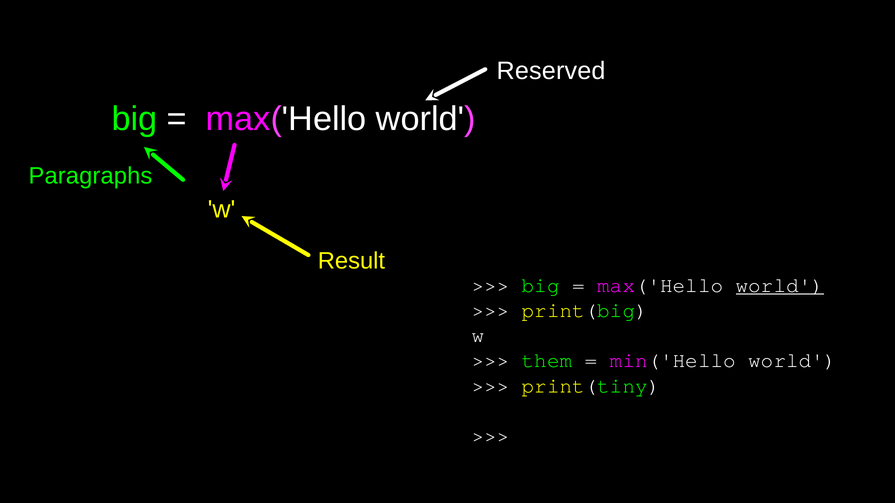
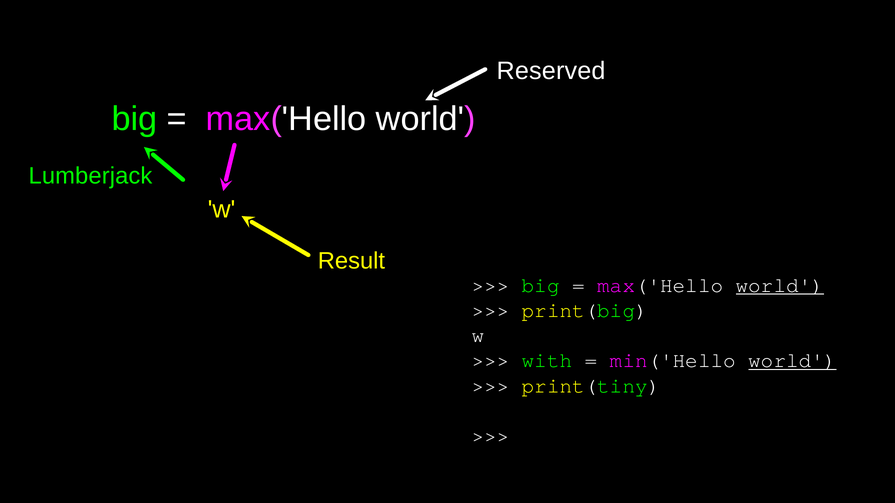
Paragraphs: Paragraphs -> Lumberjack (90, 176)
them: them -> with (547, 361)
world underline: none -> present (792, 361)
